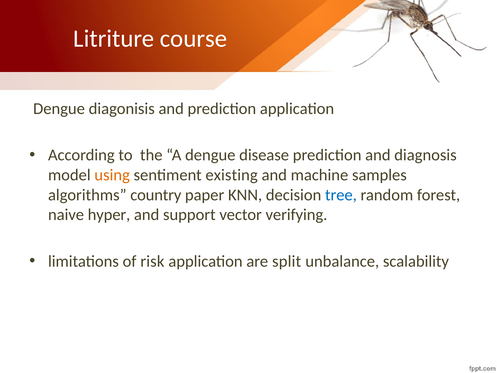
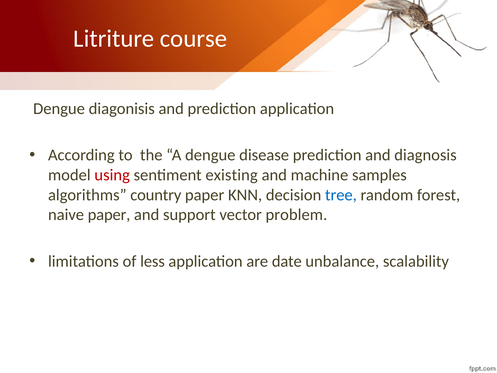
using colour: orange -> red (112, 175)
naive hyper: hyper -> paper (109, 215)
verifying: verifying -> problem (296, 215)
risk: risk -> less (153, 261)
split: split -> date (287, 261)
